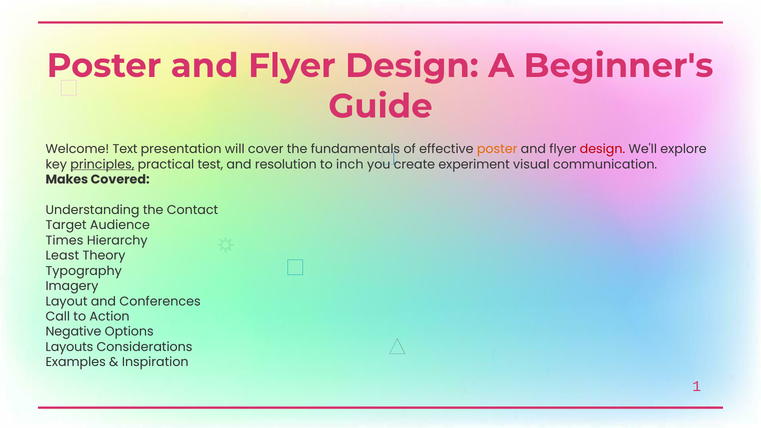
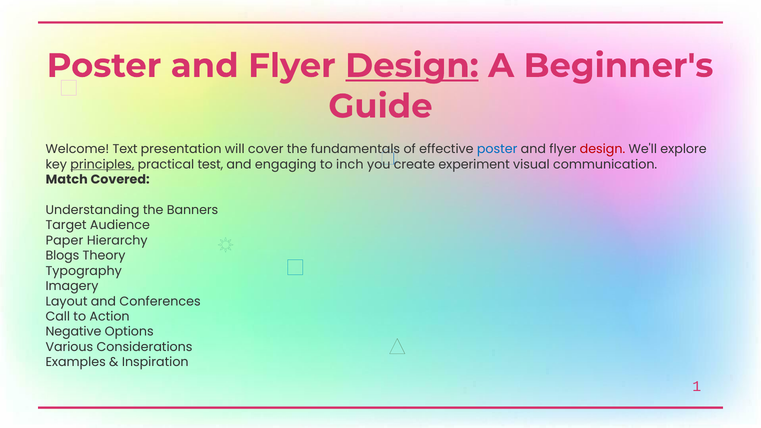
Design underline: none -> present (412, 66)
poster colour: orange -> blue (497, 149)
resolution: resolution -> engaging (286, 164)
Makes: Makes -> Match (67, 180)
Contact: Contact -> Banners (193, 210)
Times: Times -> Paper (64, 241)
Least: Least -> Blogs (62, 256)
Layouts: Layouts -> Various (69, 347)
